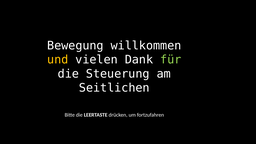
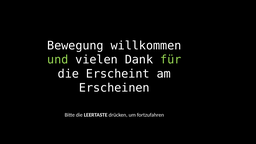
und colour: yellow -> light green (58, 60)
Steuerung: Steuerung -> Erscheint (118, 74)
Seitlichen: Seitlichen -> Erscheinen (114, 88)
